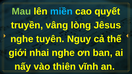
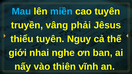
Mau colour: light green -> light blue (21, 11)
cao quyết: quyết -> tuyên (107, 11)
lòng: lòng -> phải (81, 25)
nghe: nghe -> thiểu (22, 39)
